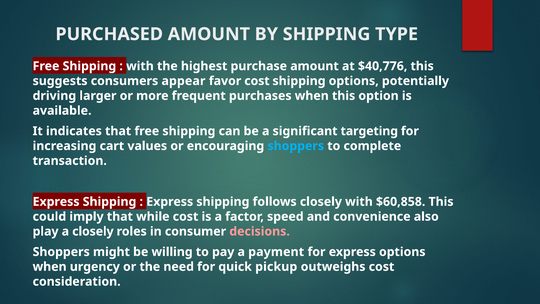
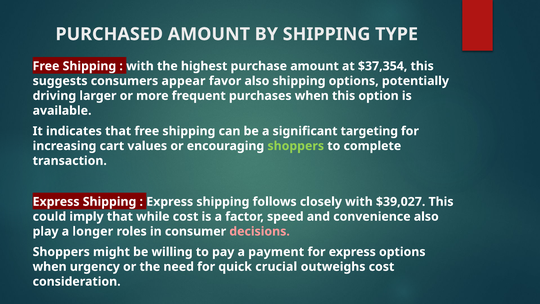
$40,776: $40,776 -> $37,354 (383, 66)
favor cost: cost -> also (257, 81)
shoppers colour: light blue -> light green (296, 146)
$60,858: $60,858 -> $39,027 (401, 202)
a closely: closely -> longer (93, 231)
pickup: pickup -> crucial (276, 267)
